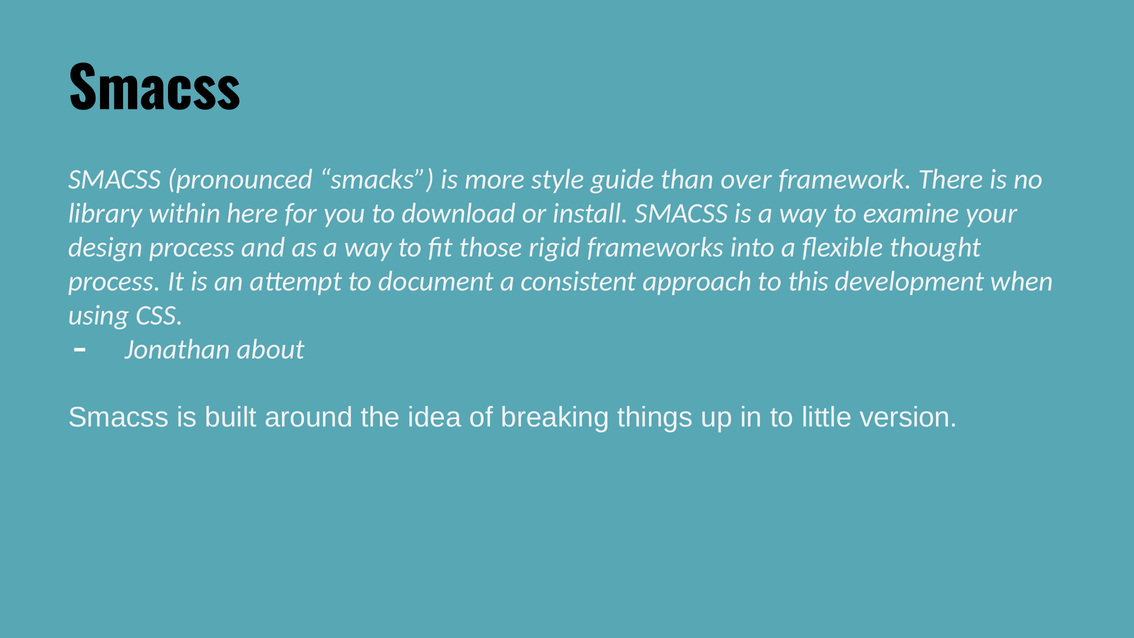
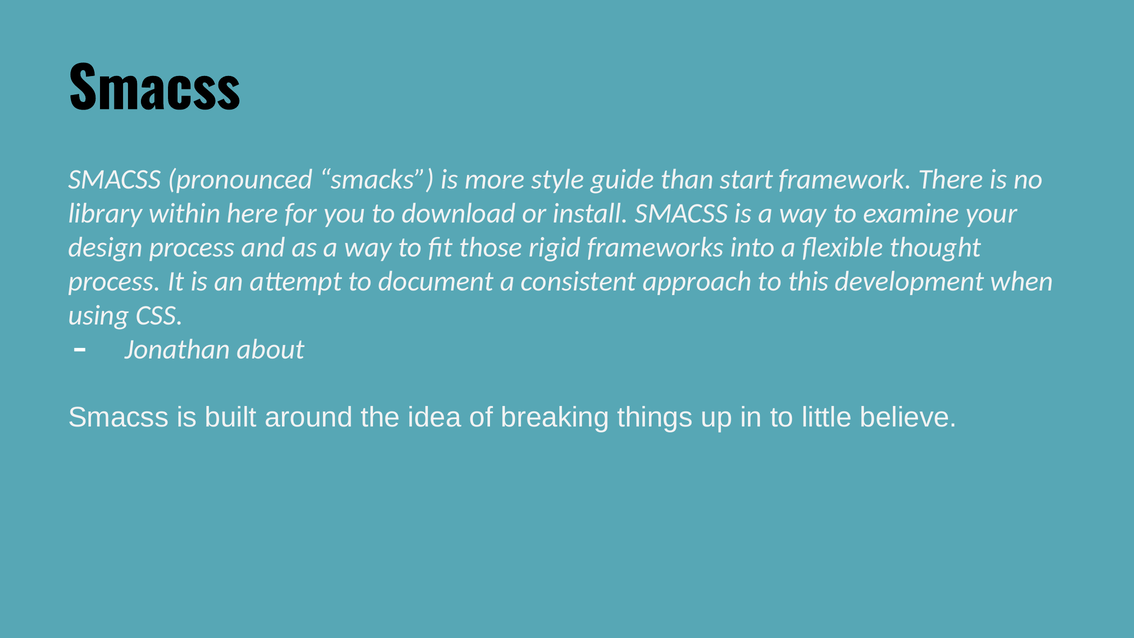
over: over -> start (746, 179)
version: version -> believe (909, 417)
